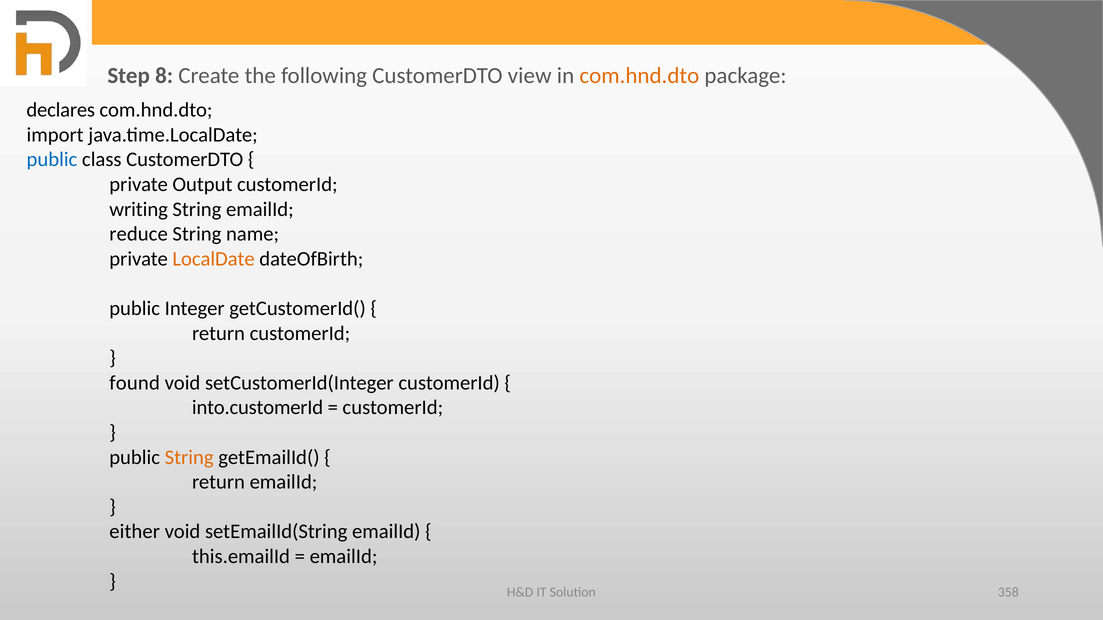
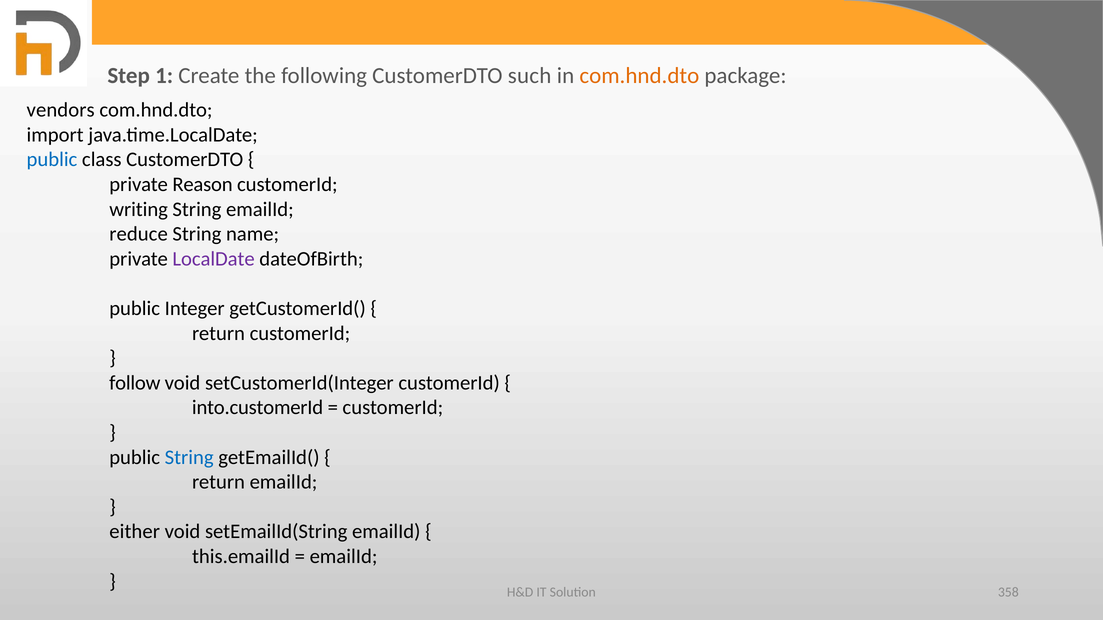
8: 8 -> 1 (164, 76)
view: view -> such (530, 76)
declares: declares -> vendors (61, 110)
Output: Output -> Reason (203, 185)
LocalDate colour: orange -> purple (214, 259)
found: found -> follow (135, 383)
String colour: orange -> blue (189, 458)
